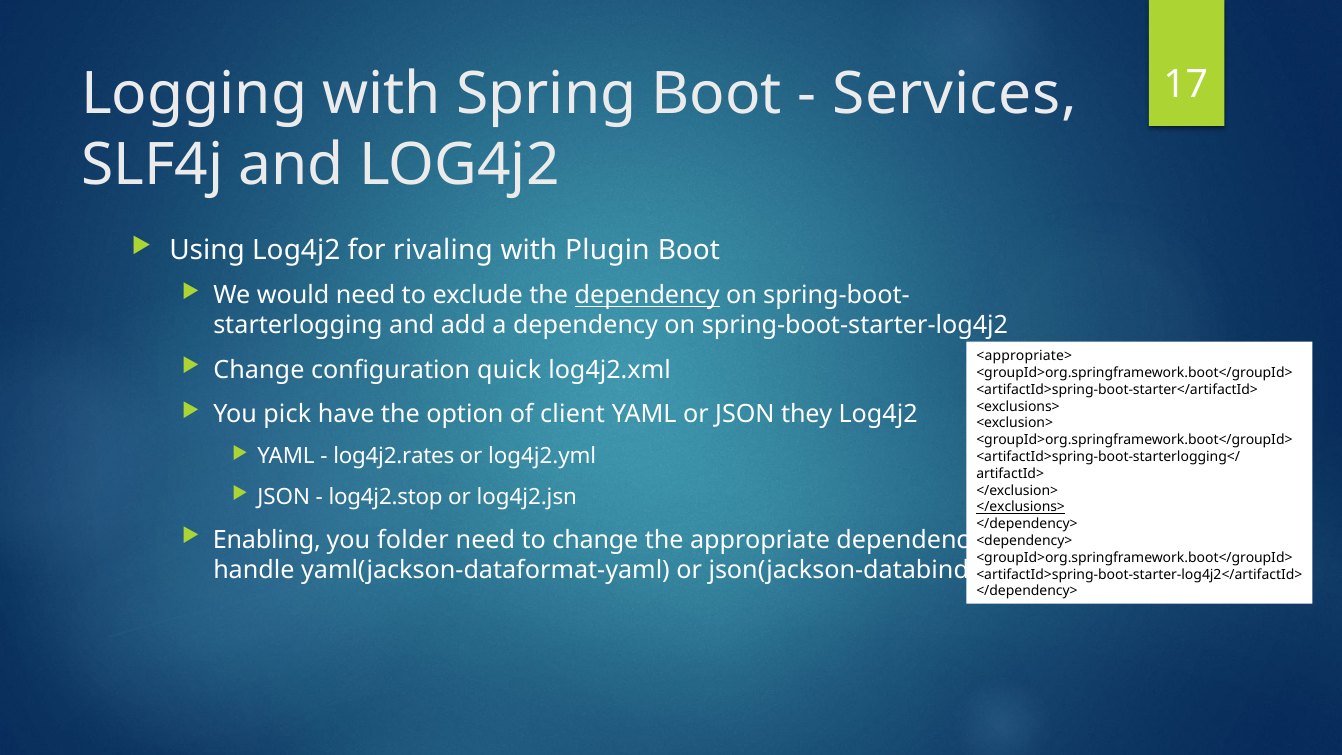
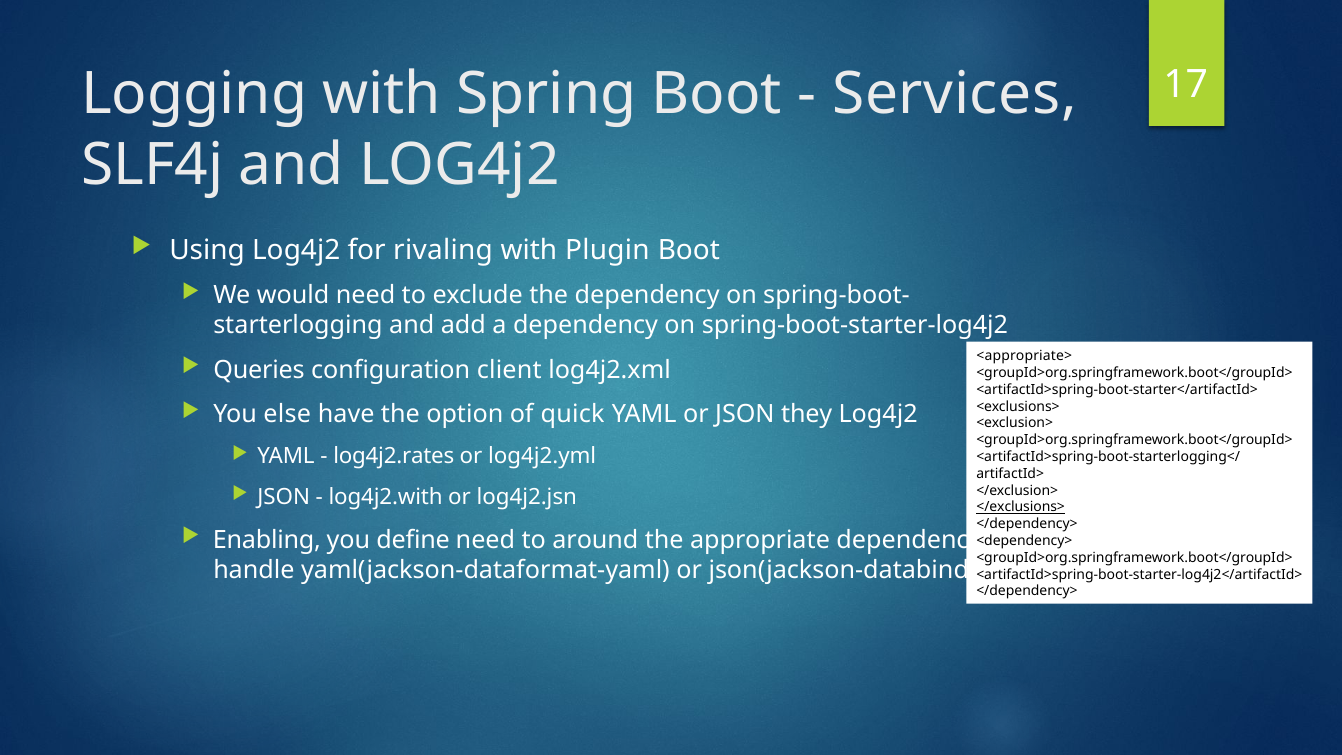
dependency underline: present -> none (647, 295)
Change: Change -> Queries (259, 370)
quick: quick -> client (509, 370)
pick: pick -> else (287, 414)
client: client -> quick (573, 414)
log4j2.stop: log4j2.stop -> log4j2.with (386, 497)
folder: folder -> define (413, 540)
to change: change -> around (595, 540)
